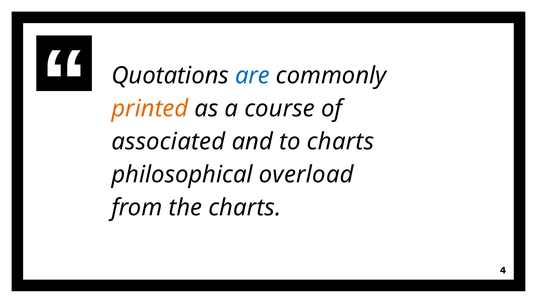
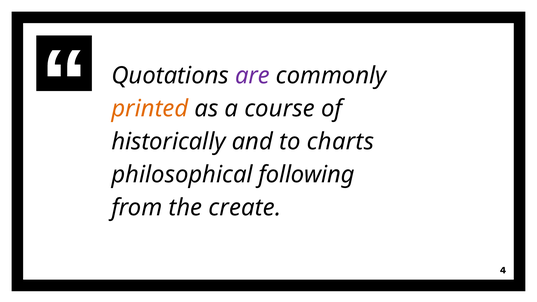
are colour: blue -> purple (252, 76)
associated: associated -> historically (168, 142)
overload: overload -> following (307, 175)
the charts: charts -> create (245, 208)
